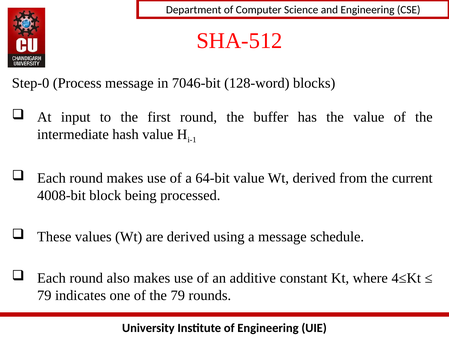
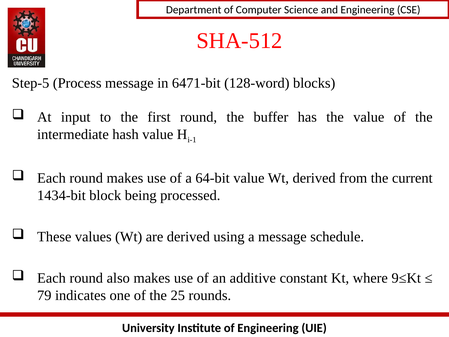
Step-0: Step-0 -> Step-5 (31, 83)
7046-bit: 7046-bit -> 6471-bit (196, 83)
4008-bit: 4008-bit -> 1434-bit (61, 195)
4≤Kt: 4≤Kt -> 9≤Kt (406, 278)
the 79: 79 -> 25 (178, 295)
